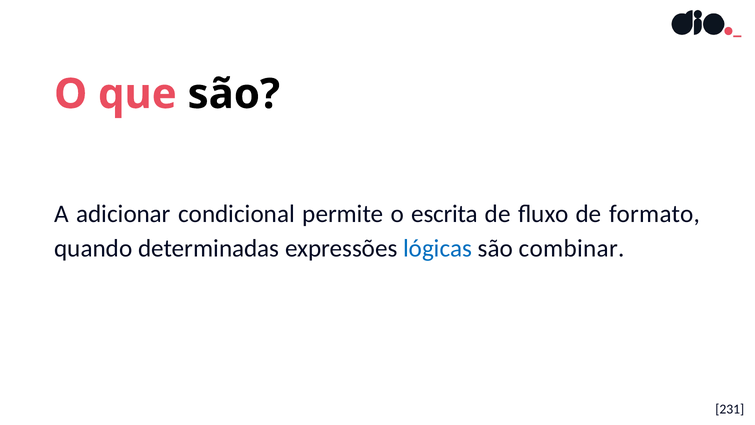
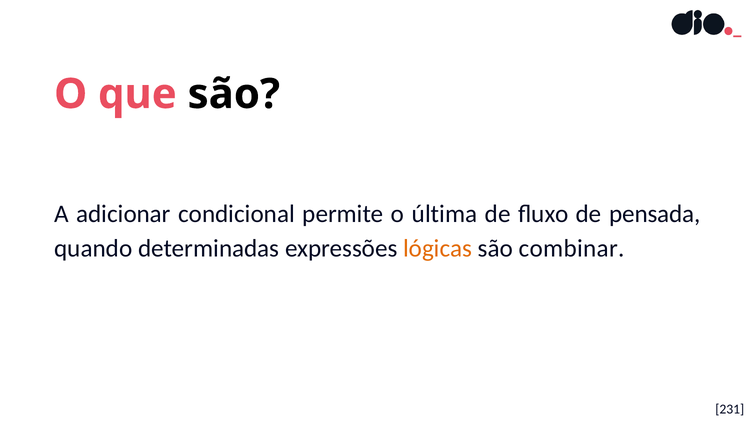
escrita: escrita -> última (445, 214)
formato: formato -> pensada (655, 214)
lógicas colour: blue -> orange (438, 248)
